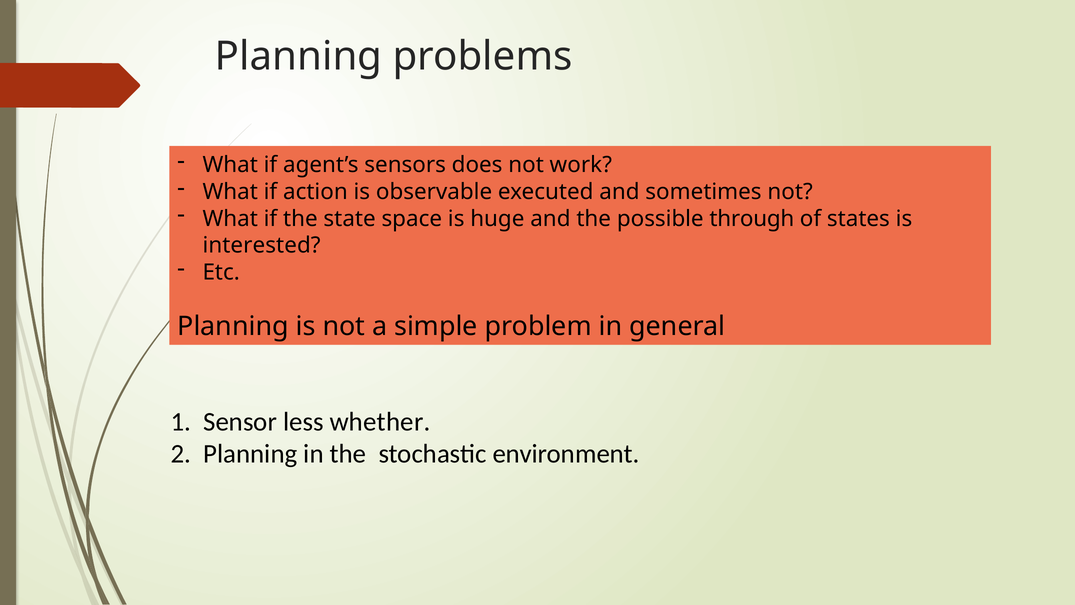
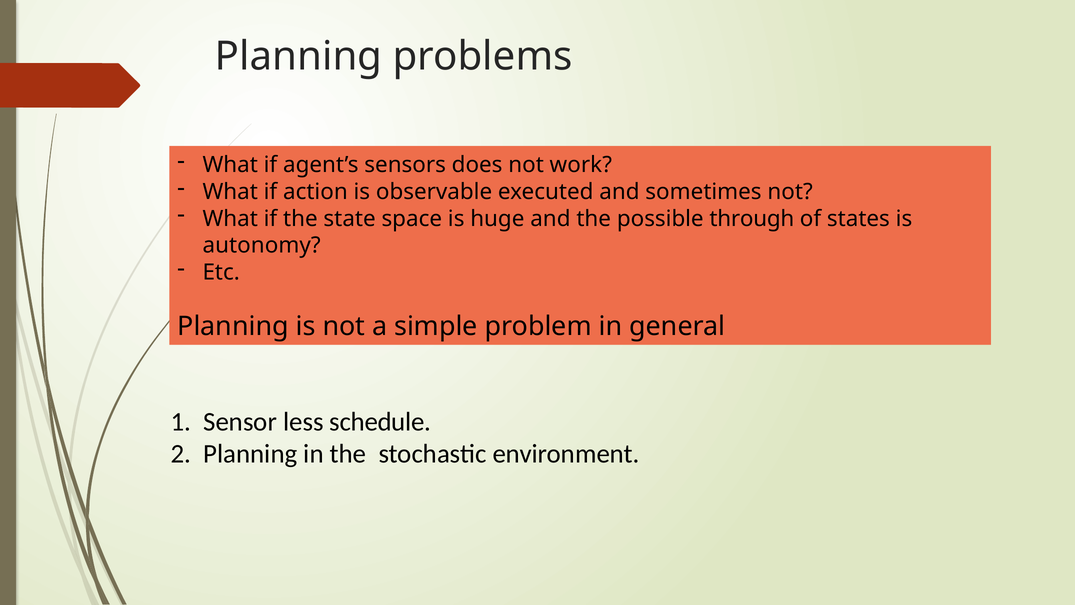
interested: interested -> autonomy (262, 245)
whether: whether -> schedule (380, 421)
